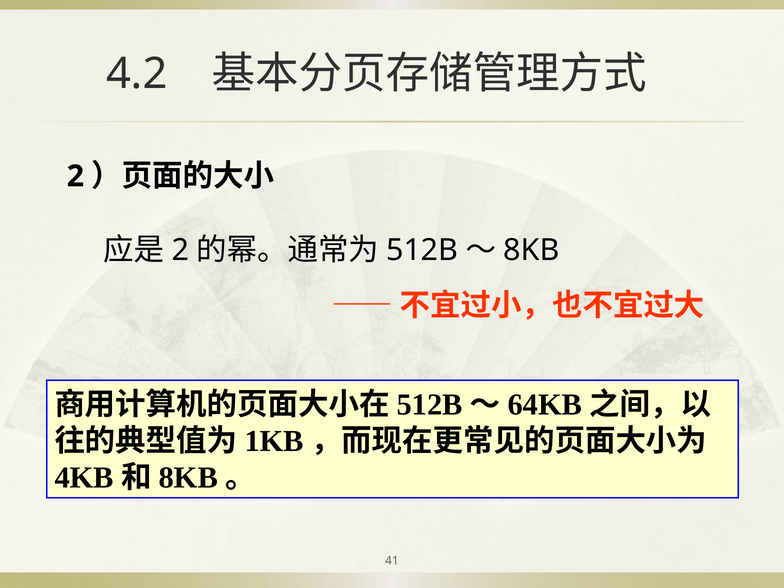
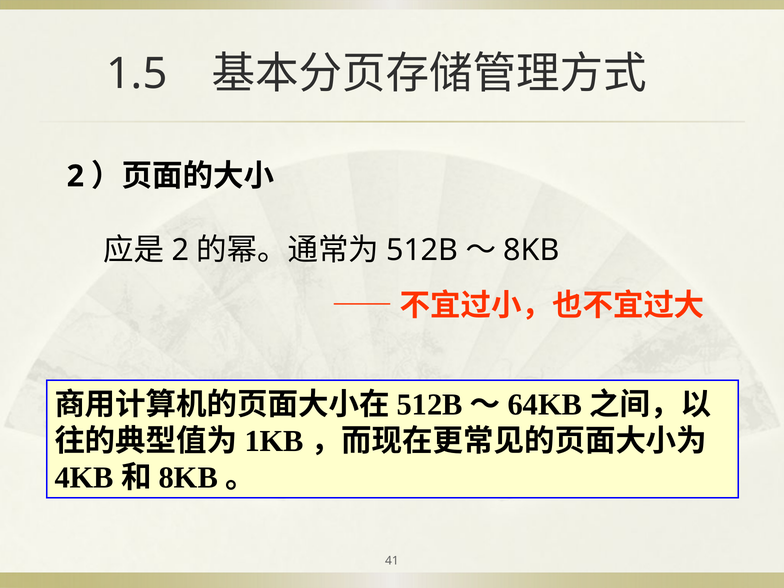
4.2: 4.2 -> 1.5 (137, 74)
